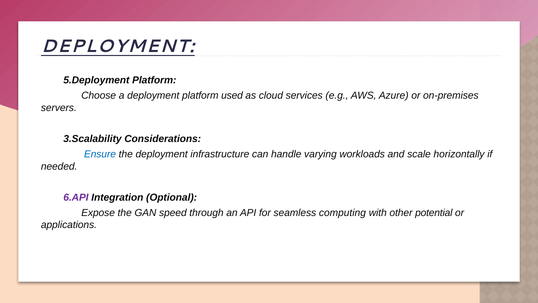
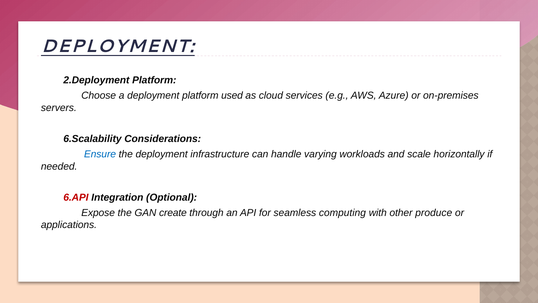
5.Deployment: 5.Deployment -> 2.Deployment (96, 80)
3.Scalability: 3.Scalability -> 6.Scalability (92, 139)
6.API colour: purple -> red (76, 197)
speed: speed -> create (173, 213)
potential: potential -> produce (434, 213)
